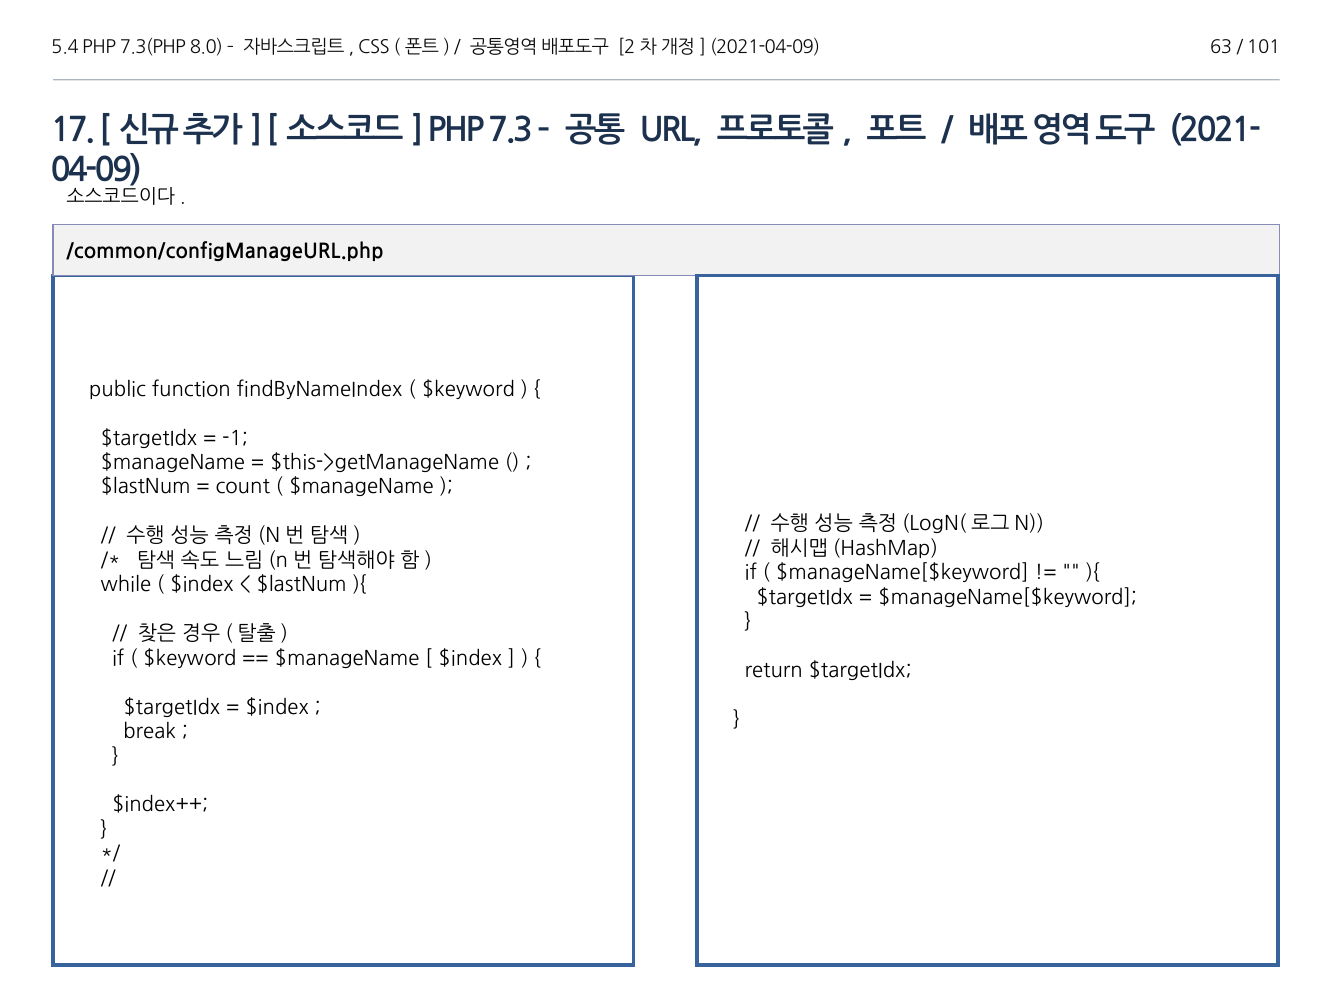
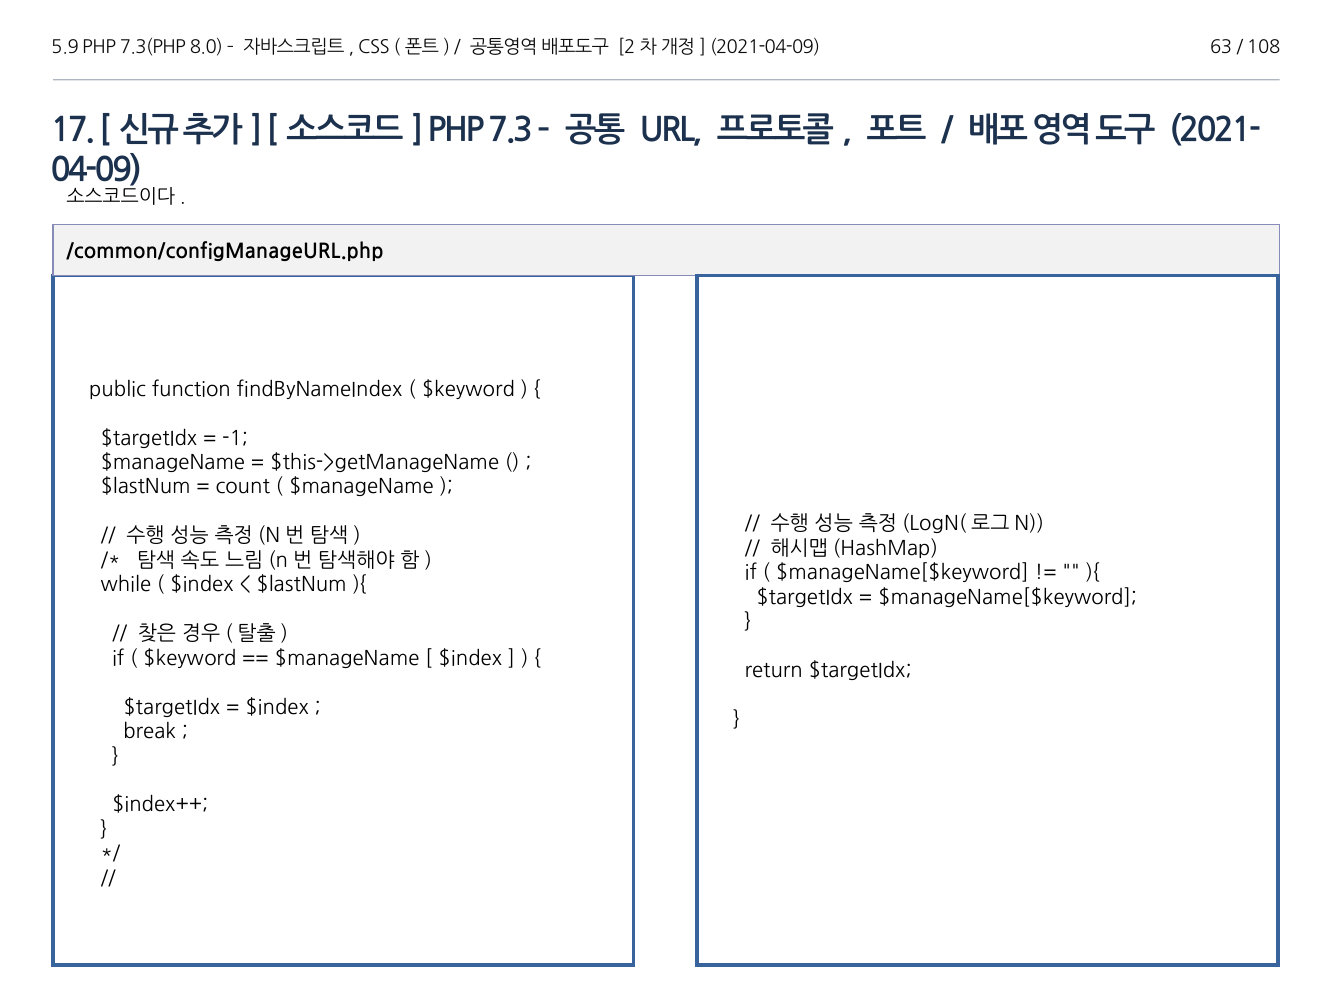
5.4: 5.4 -> 5.9 (65, 47)
101: 101 -> 108 (1264, 47)
